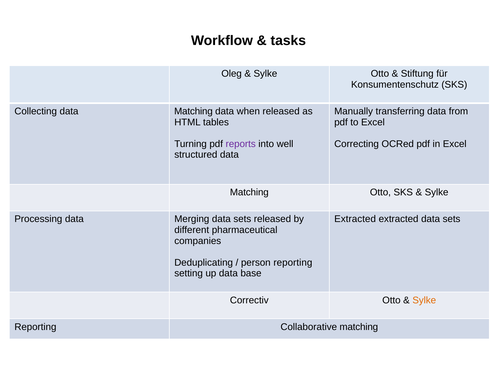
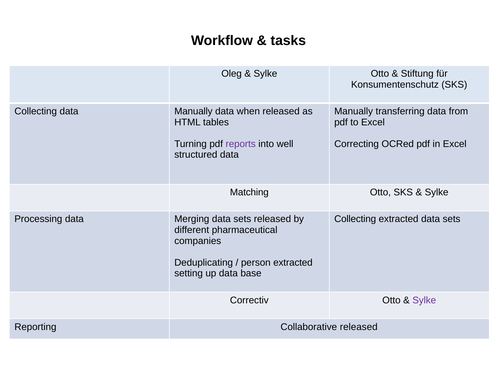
Collecting data Matching: Matching -> Manually (193, 111)
Extracted: Extracted -> Collecting (355, 219)
person reporting: reporting -> extracted (293, 262)
Sylke colour: orange -> purple (424, 300)
Collaborative matching: matching -> released (359, 327)
